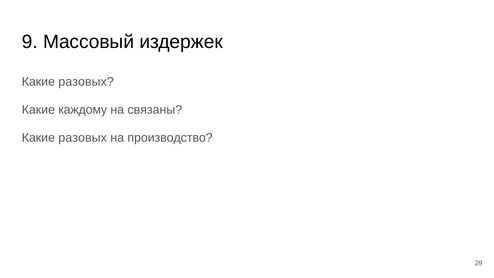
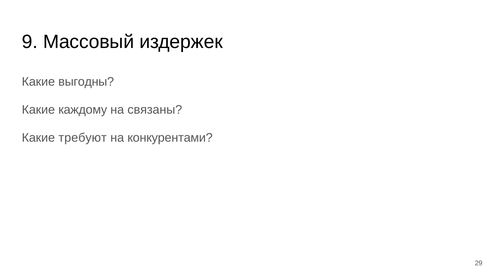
разовых: разовых -> выгодны (86, 82)
разовых: разовых -> требуют (83, 138)
производство: производство -> конкурентами (170, 138)
